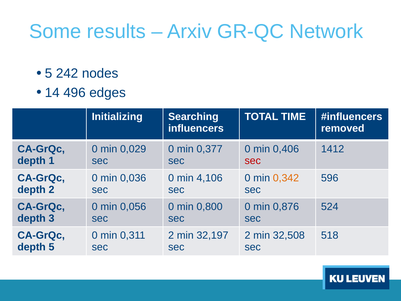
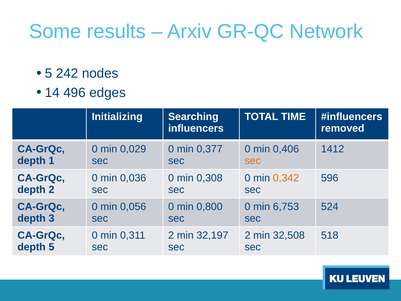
sec colour: red -> orange (253, 161)
4,106: 4,106 -> 0,308 (210, 178)
0,876: 0,876 -> 6,753 (286, 207)
